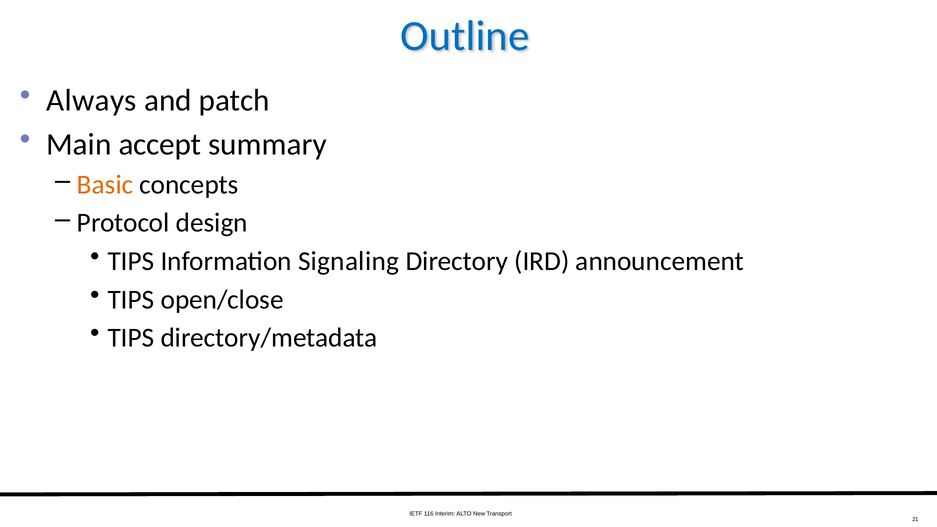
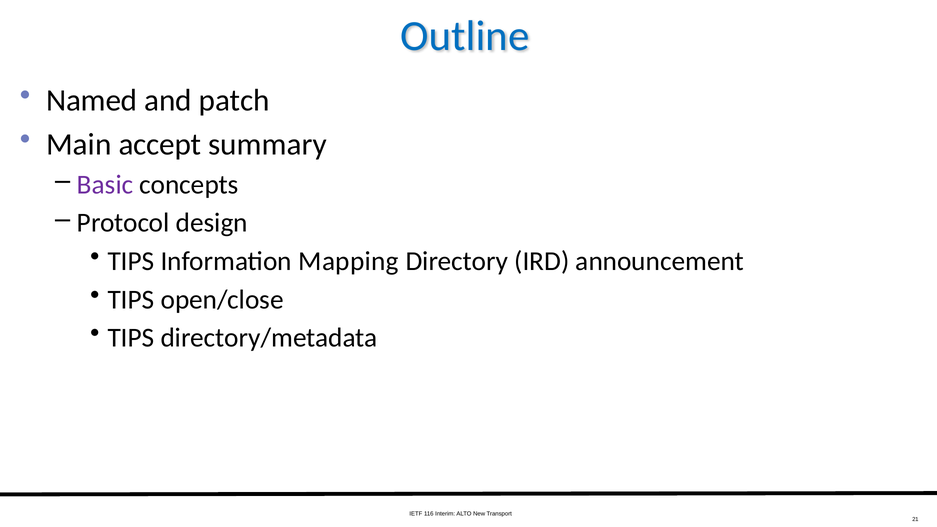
Always: Always -> Named (92, 101)
Basic colour: orange -> purple (105, 185)
Signaling: Signaling -> Mapping (349, 261)
